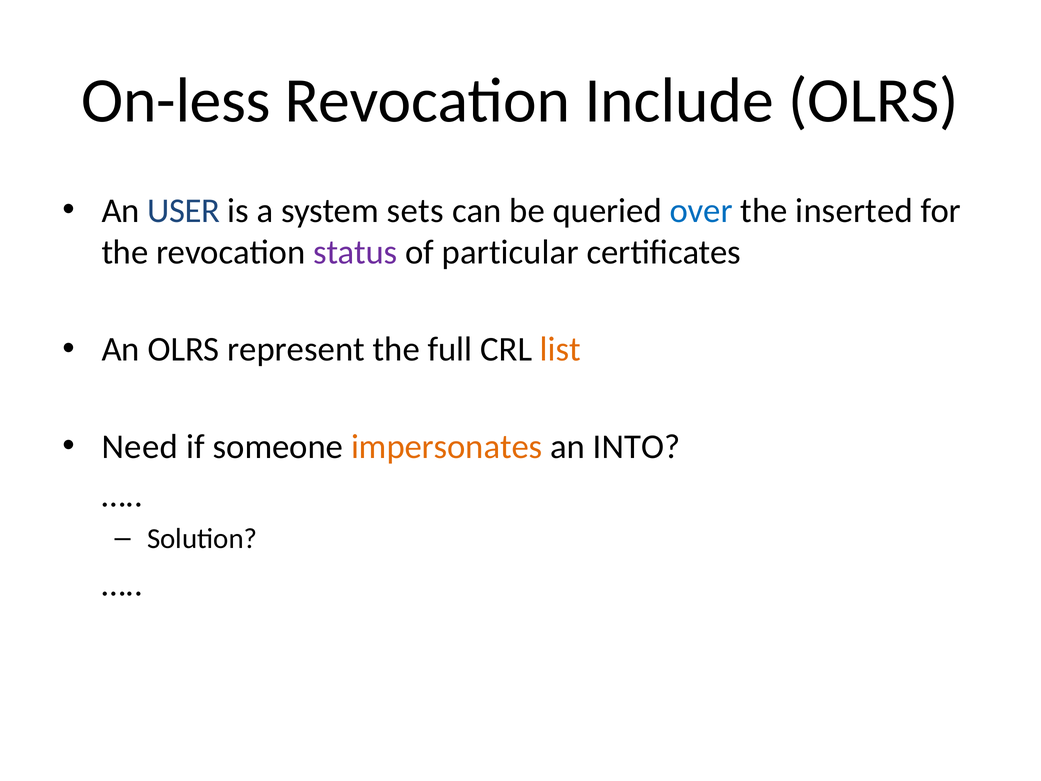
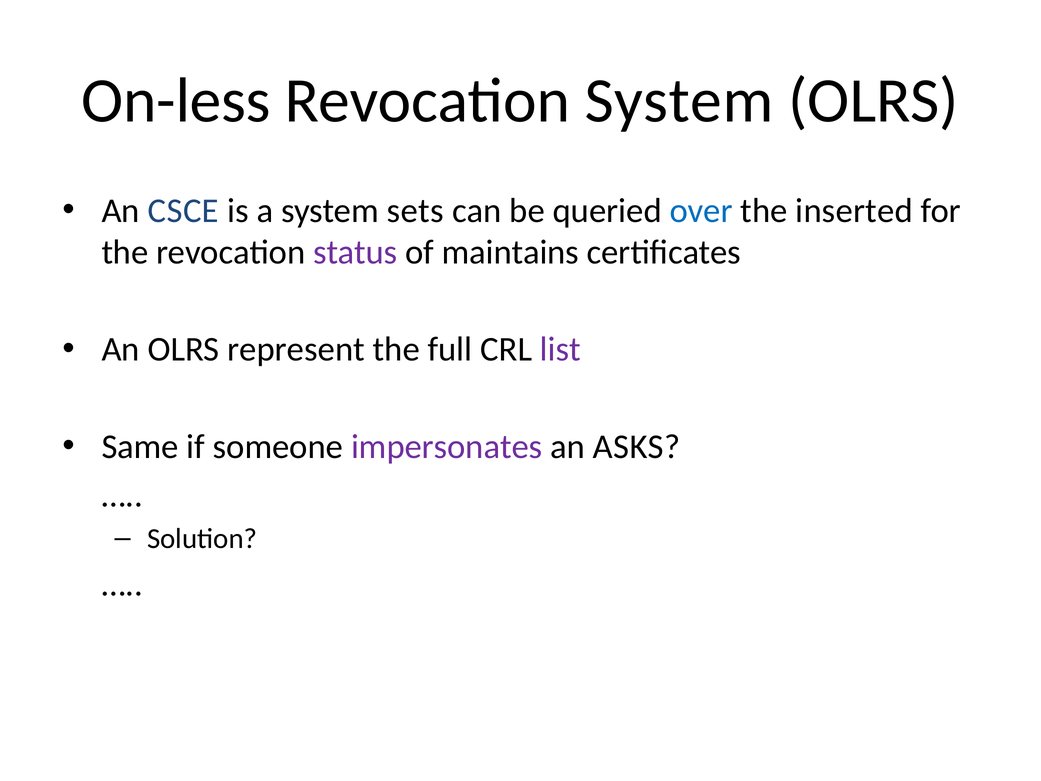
Revocation Include: Include -> System (679, 101)
USER: USER -> CSCE (183, 211)
particular: particular -> maintains (510, 252)
list colour: orange -> purple (560, 349)
Need: Need -> Same (140, 447)
impersonates colour: orange -> purple (447, 447)
INTO: INTO -> ASKS (637, 447)
